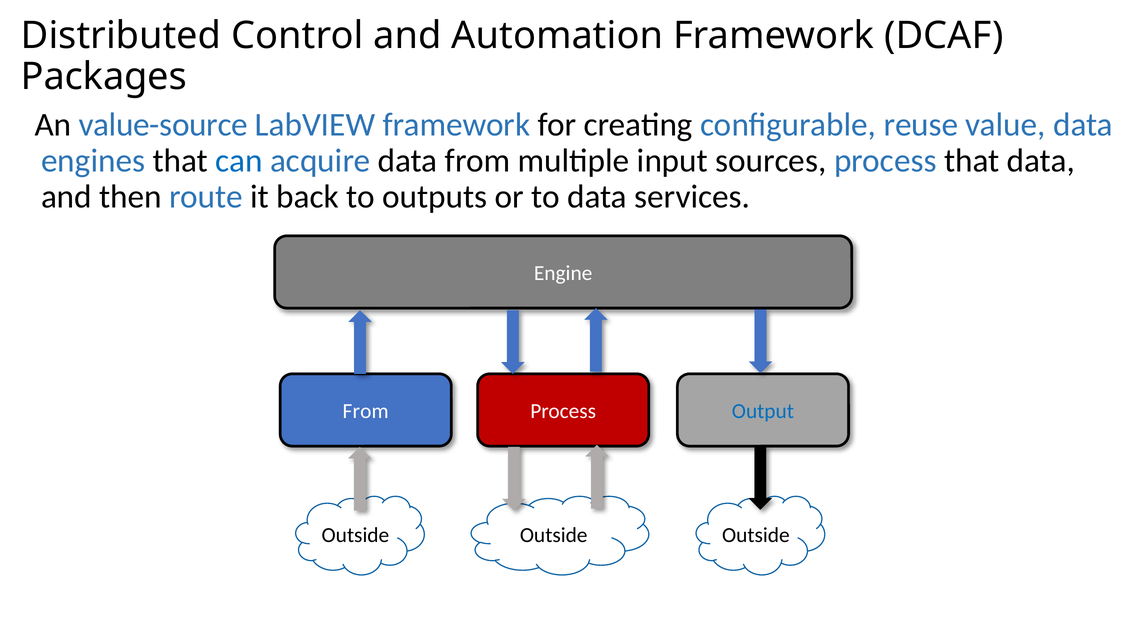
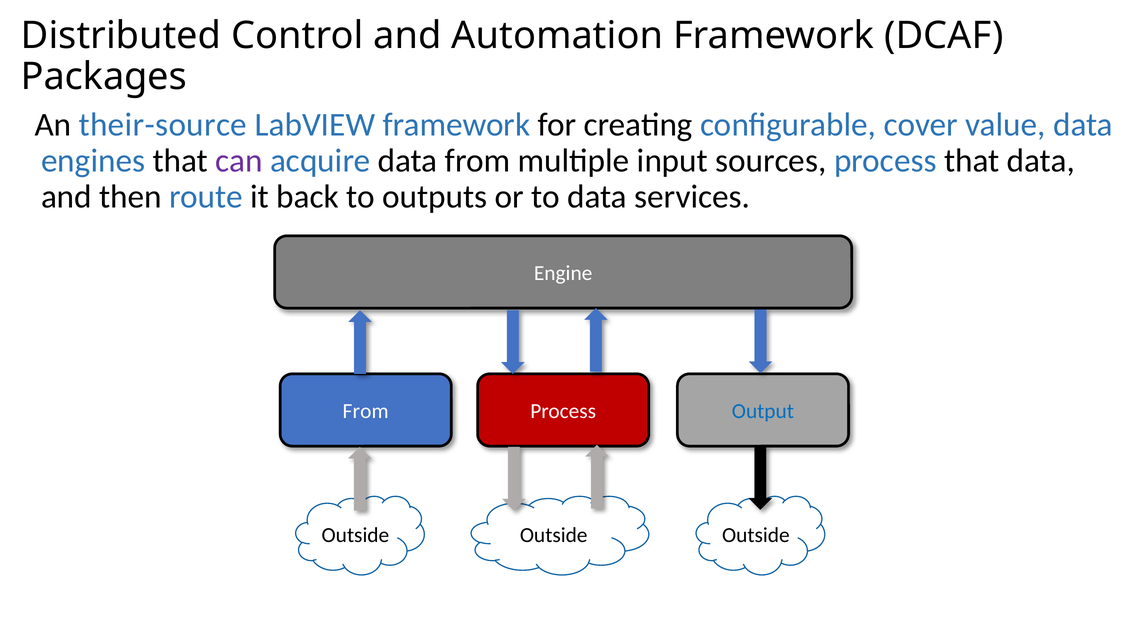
value-source: value-source -> their-source (163, 125)
reuse: reuse -> cover (921, 125)
can colour: blue -> purple (239, 161)
